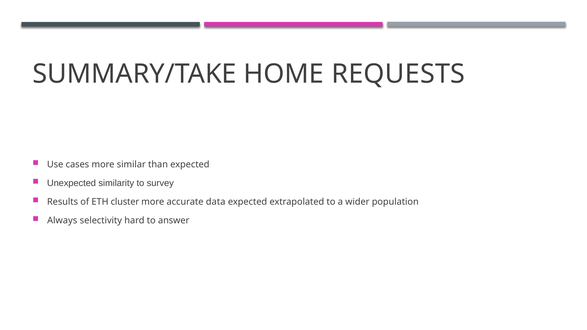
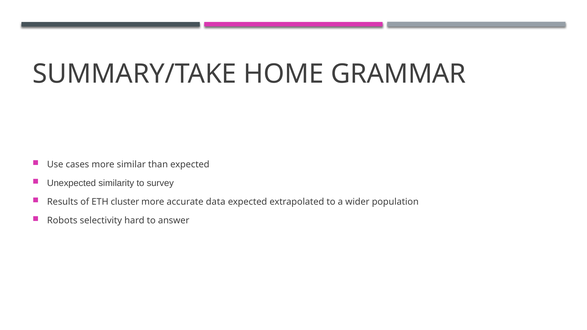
REQUESTS: REQUESTS -> GRAMMAR (398, 74)
Always: Always -> Robots (62, 221)
